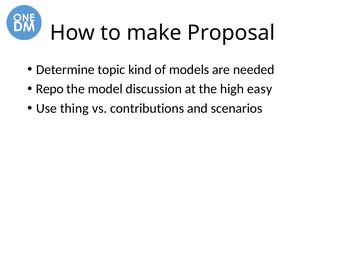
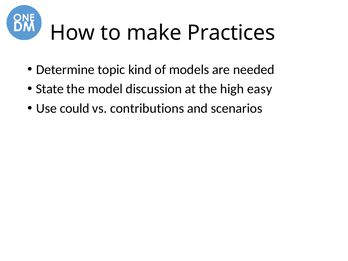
Proposal: Proposal -> Practices (231, 33)
Repo: Repo -> State (50, 89)
thing: thing -> could (75, 108)
